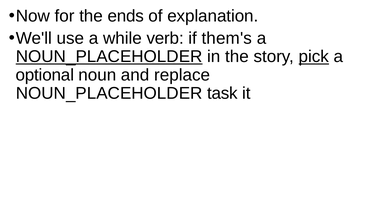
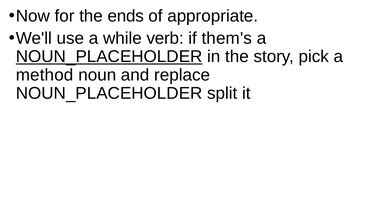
explanation: explanation -> appropriate (213, 16)
pick underline: present -> none (314, 57)
optional: optional -> method (45, 75)
task: task -> split (222, 93)
